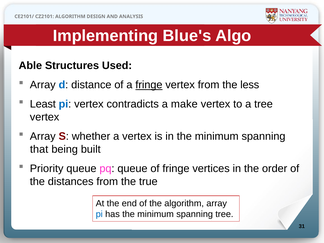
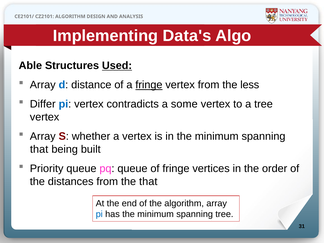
Blue's: Blue's -> Data's (187, 36)
Used underline: none -> present (117, 66)
Least: Least -> Differ (43, 104)
make: make -> some (184, 104)
the true: true -> that (148, 182)
